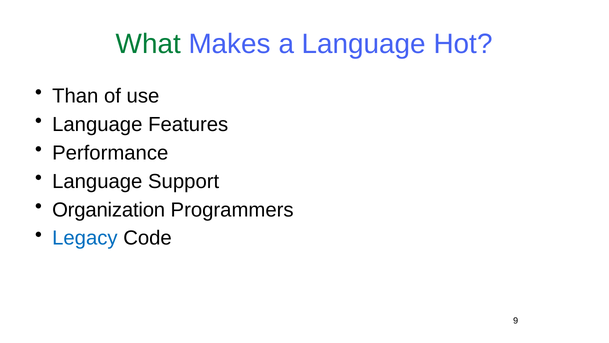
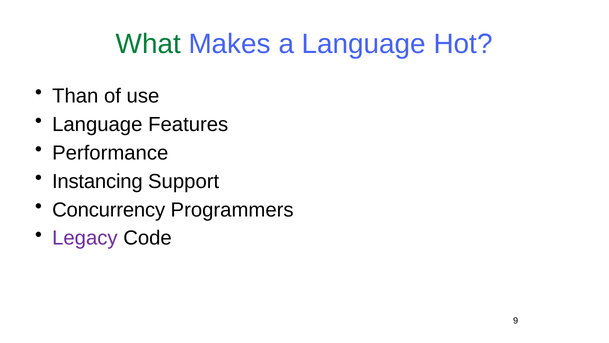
Language: Language -> Instancing (97, 181)
Organization: Organization -> Concurrency (109, 210)
Legacy colour: blue -> purple (85, 238)
